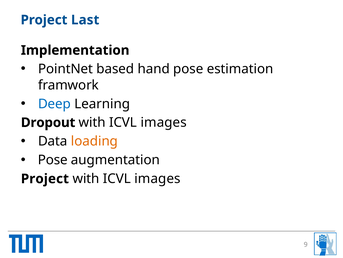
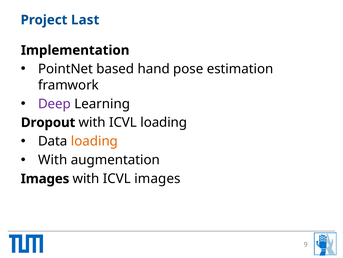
Deep colour: blue -> purple (54, 104)
images: images -> loading (164, 122)
Pose: Pose -> With (53, 160)
Project: Project -> Images (45, 178)
